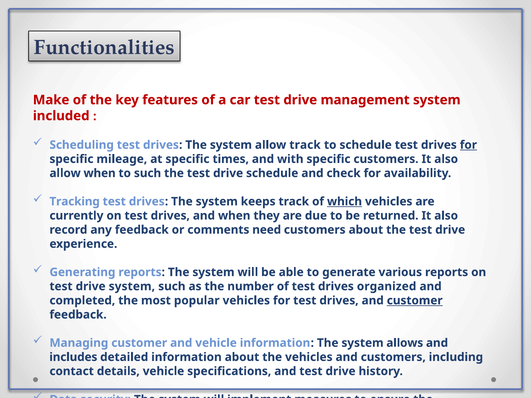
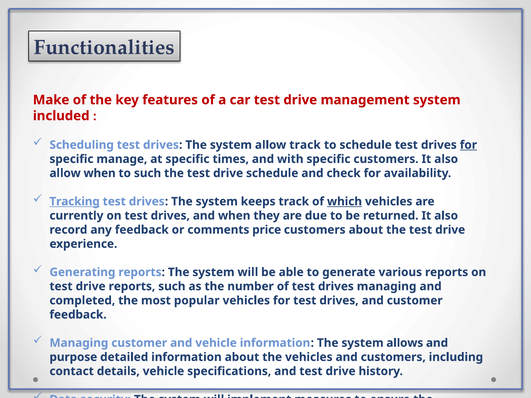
mileage: mileage -> manage (122, 159)
Tracking underline: none -> present (75, 202)
need: need -> price (267, 230)
drive system: system -> reports (132, 287)
drives organized: organized -> managing (387, 287)
customer underline: present -> none (415, 301)
includes: includes -> purpose (73, 357)
